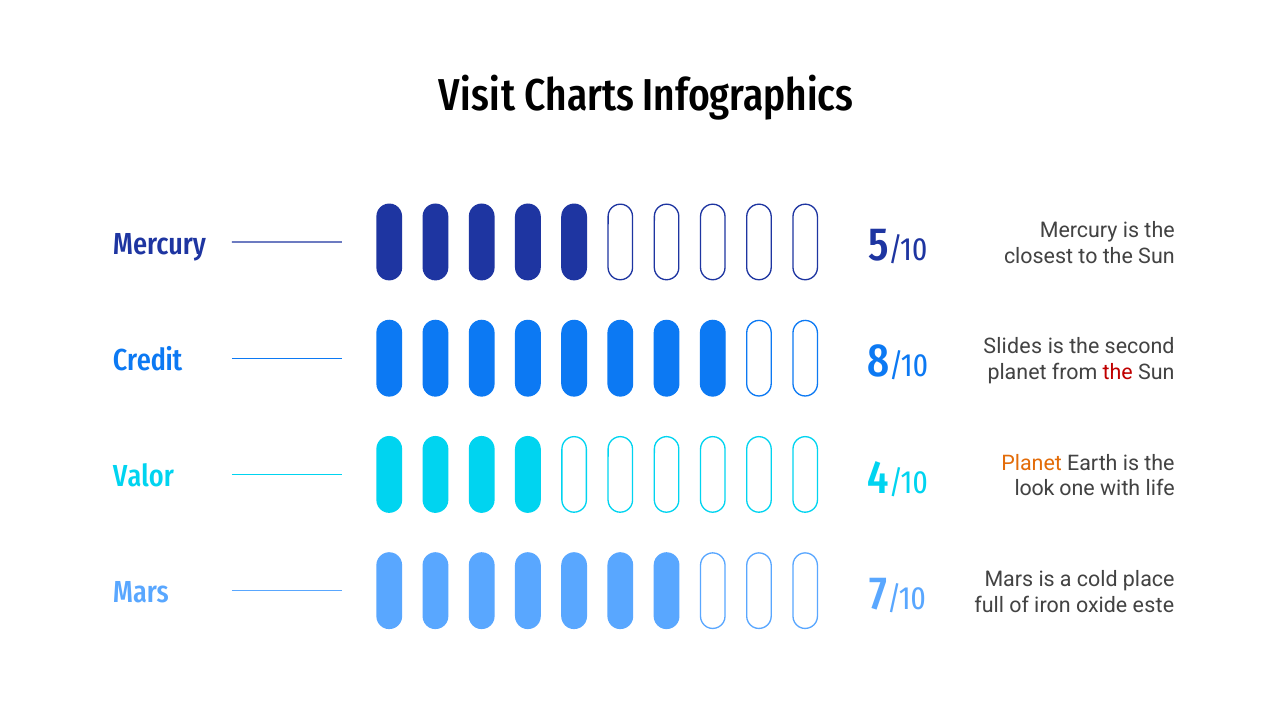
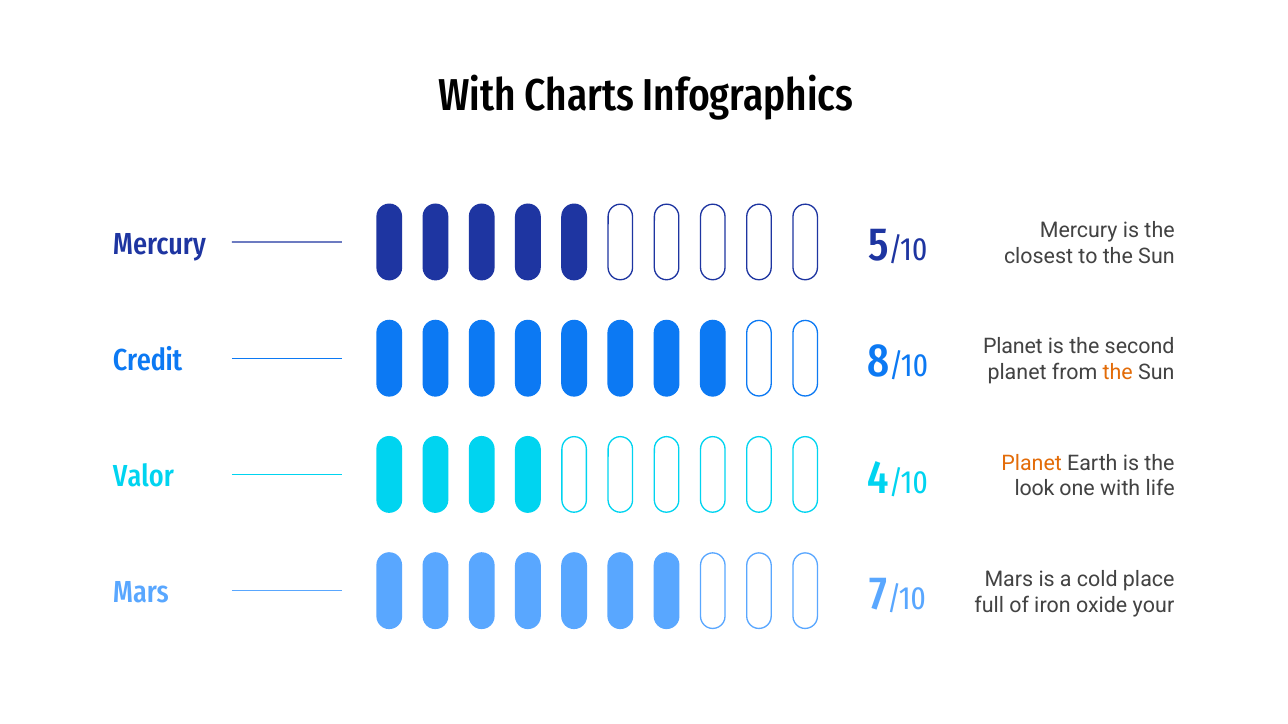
Visit: Visit -> With (477, 96)
Slides: Slides -> Planet (1013, 347)
the colour: red -> orange (1118, 373)
este: este -> your (1153, 605)
